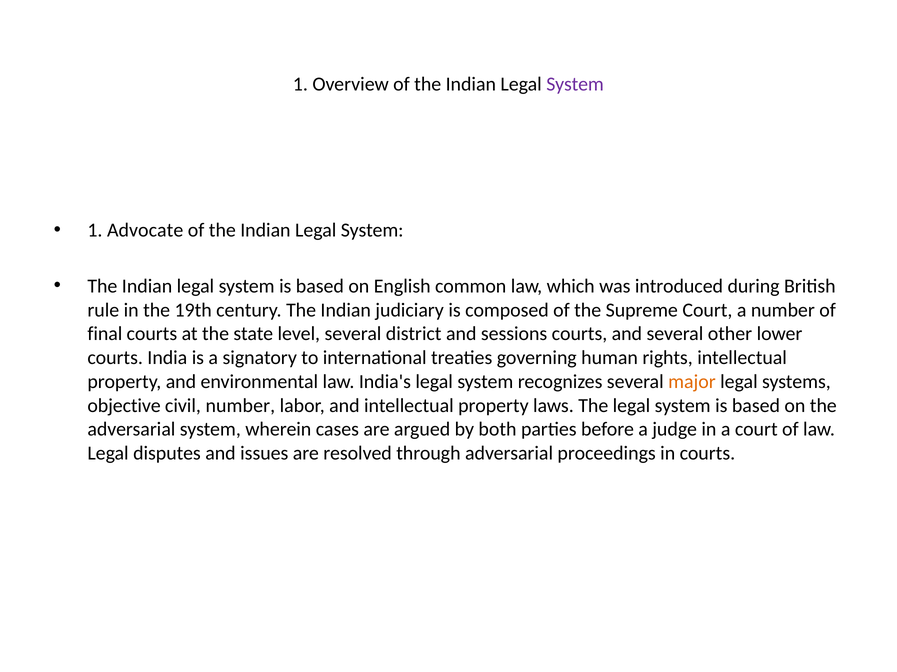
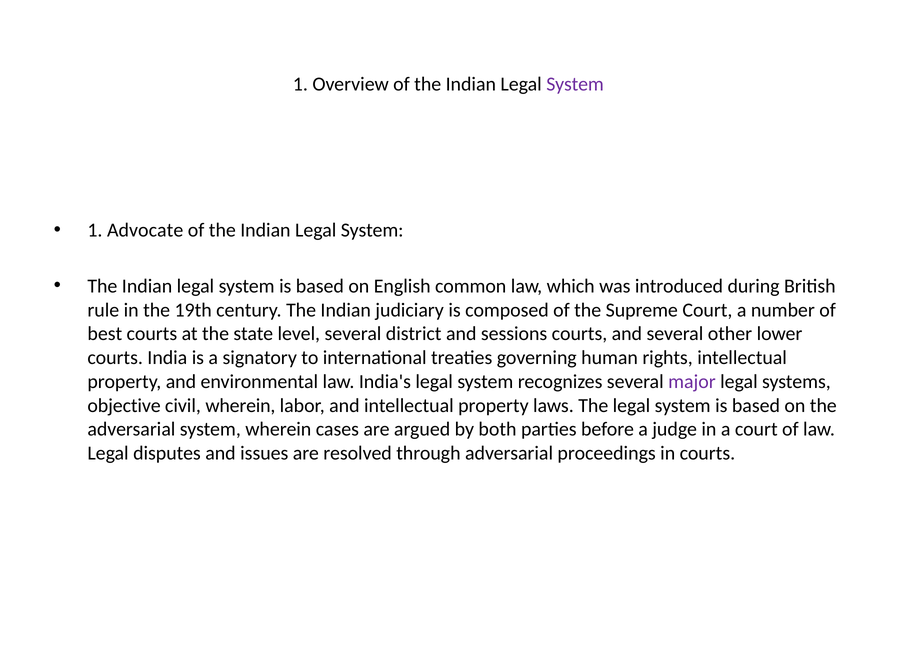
final: final -> best (105, 334)
major colour: orange -> purple (692, 382)
civil number: number -> wherein (240, 406)
